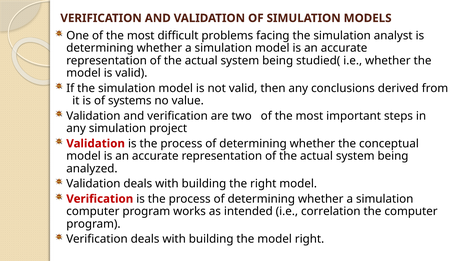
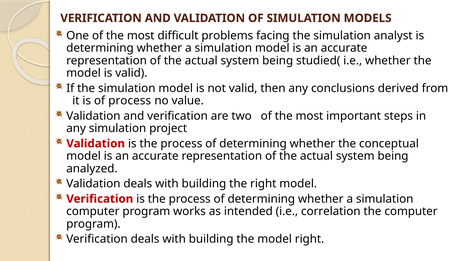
of systems: systems -> process (130, 101)
